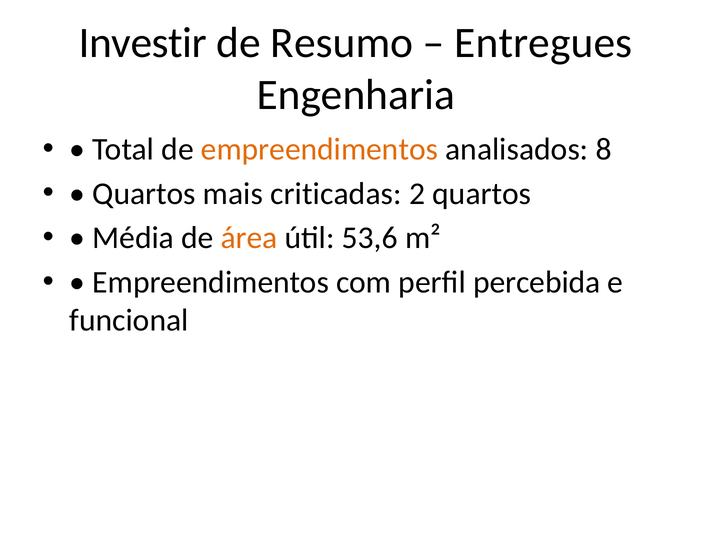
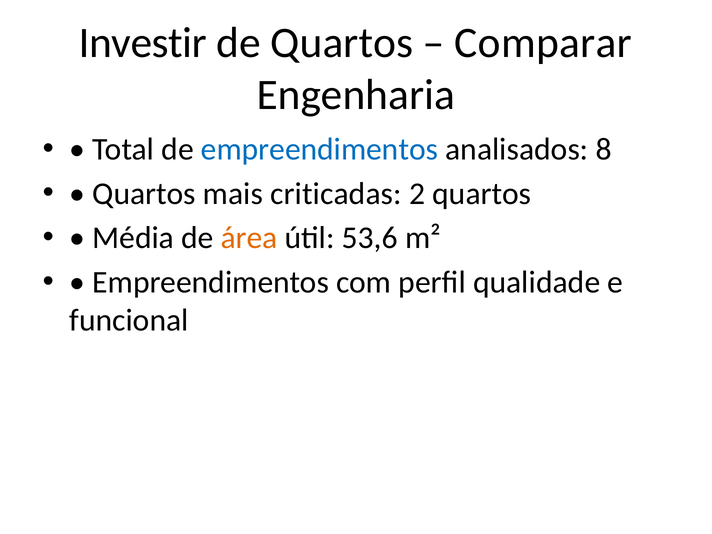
de Resumo: Resumo -> Quartos (342, 43)
Entregues: Entregues -> Comparar (543, 43)
empreendimentos colour: orange -> blue (320, 149)
percebida: percebida -> qualidade (537, 282)
